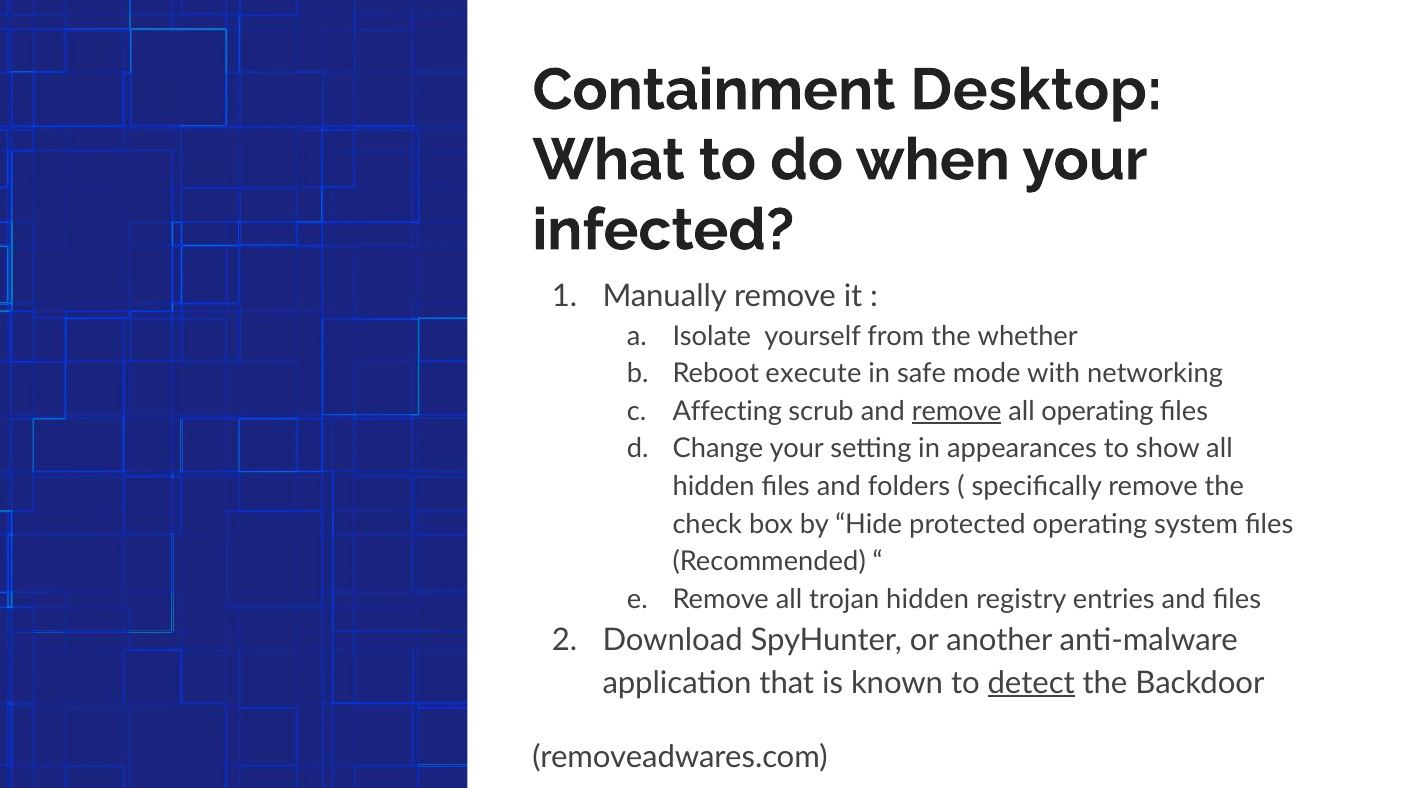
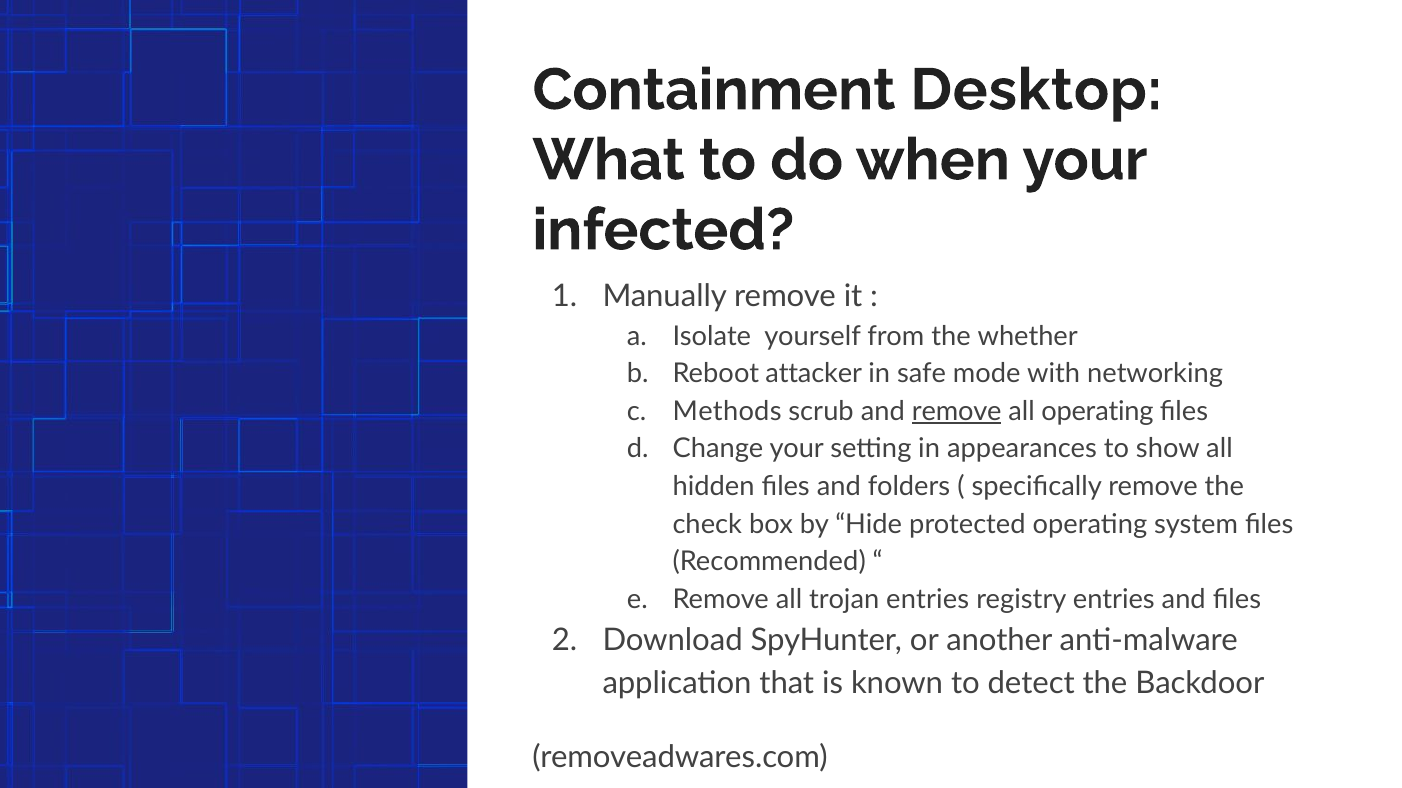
execute: execute -> attacker (814, 374)
Affecting: Affecting -> Methods (727, 412)
trojan hidden: hidden -> entries (928, 600)
detect underline: present -> none (1031, 683)
